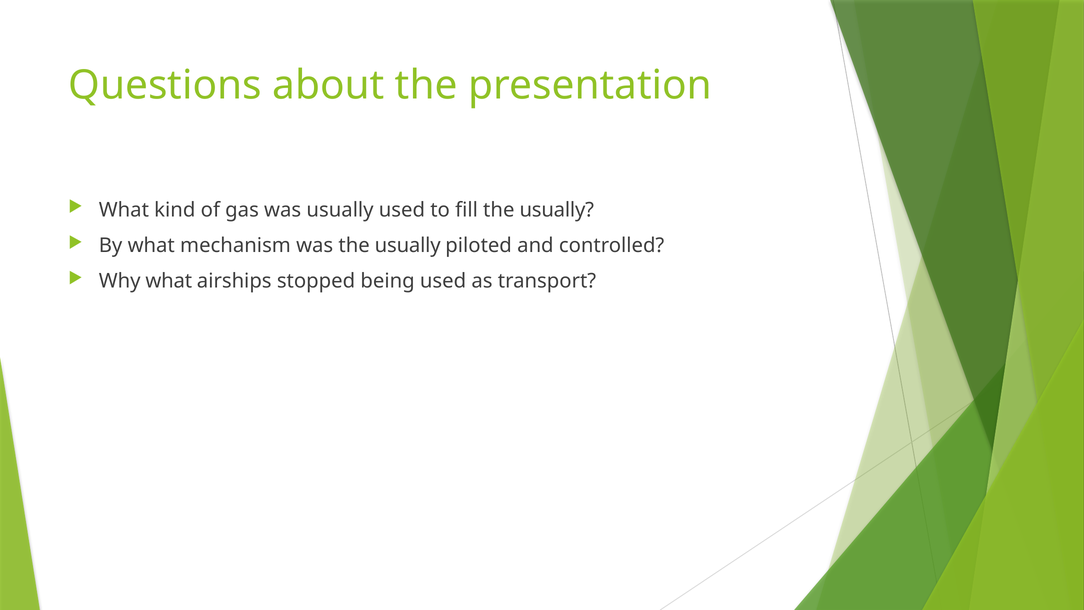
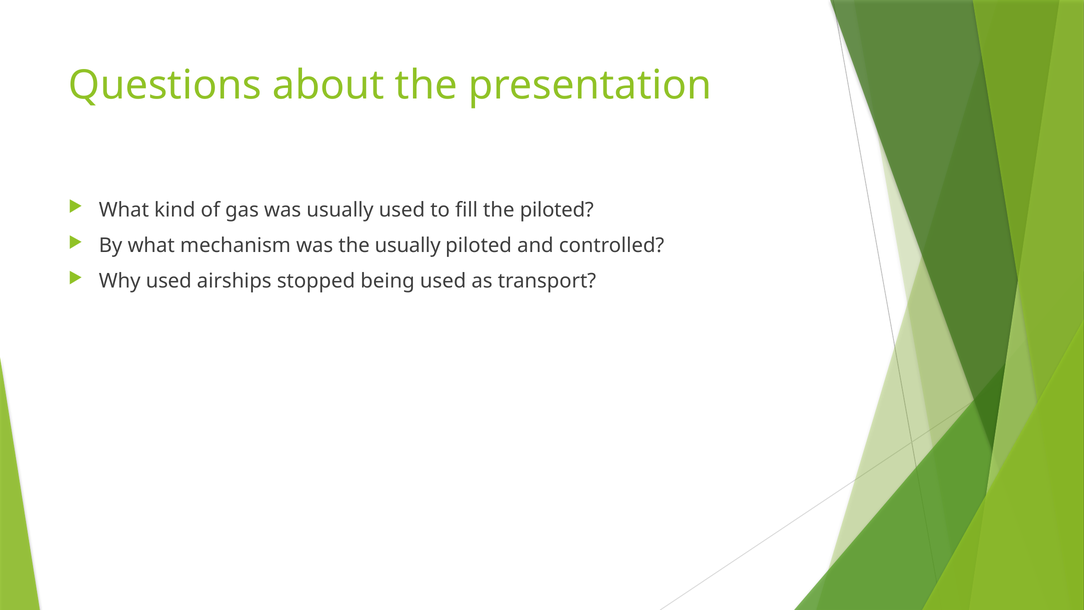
fill the usually: usually -> piloted (557, 210)
Why what: what -> used (169, 281)
